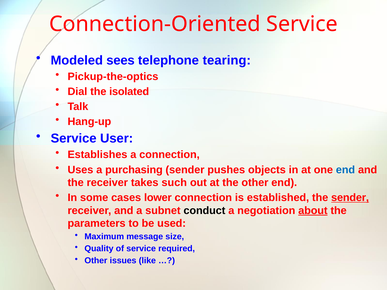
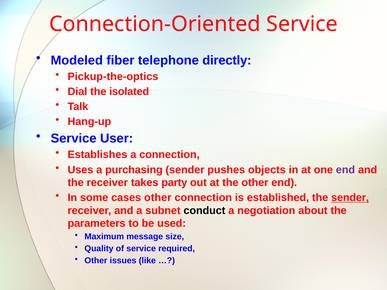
sees: sees -> fiber (120, 60)
tearing: tearing -> directly (227, 60)
end colour: blue -> purple (345, 170)
such: such -> party (174, 183)
cases lower: lower -> other (158, 198)
about underline: present -> none (313, 211)
